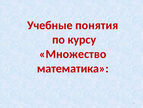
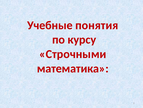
Множество: Множество -> Строчными (73, 54)
